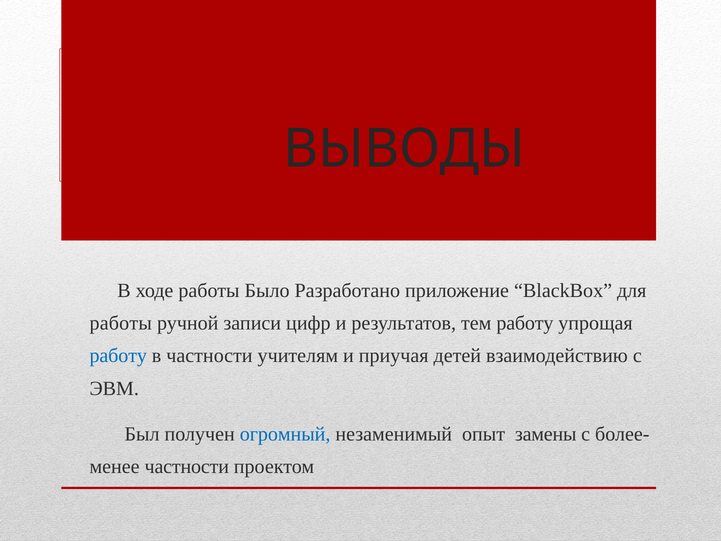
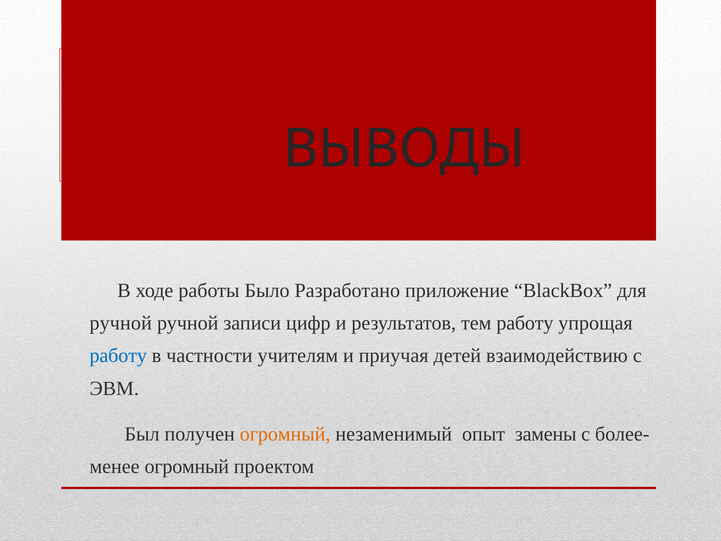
работы: работы -> ручной (121, 323)
огромный colour: blue -> orange (285, 434)
частности: частности -> огромный (187, 467)
